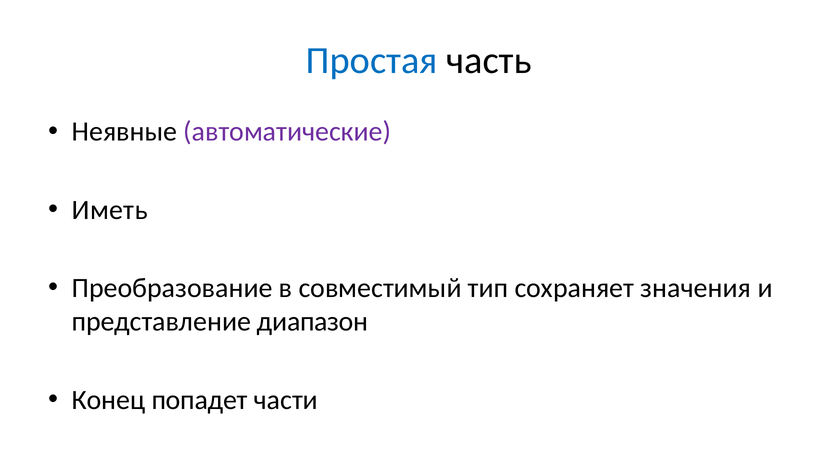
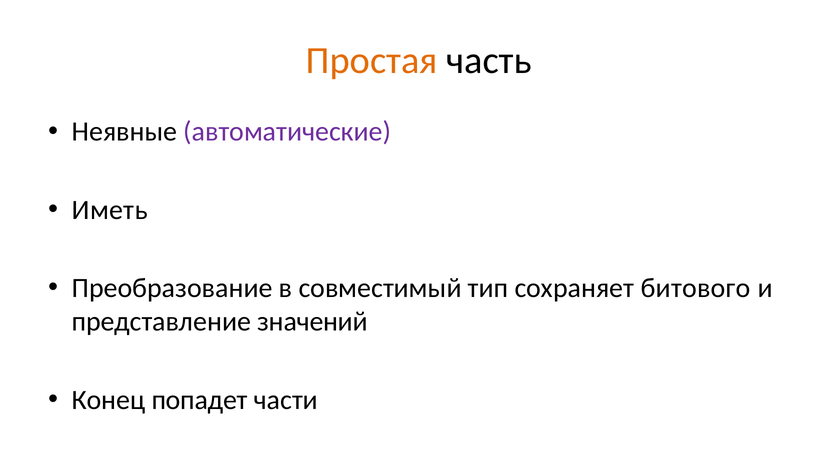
Простая colour: blue -> orange (372, 61)
значения: значения -> битового (696, 288)
диапазон: диапазон -> значений (313, 322)
